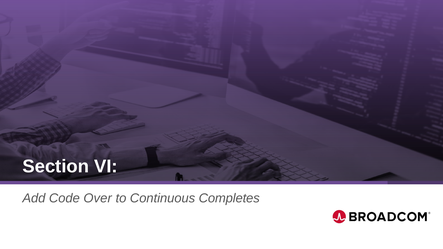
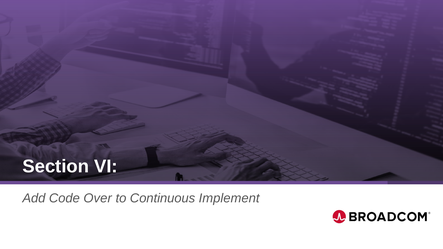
Completes: Completes -> Implement (229, 198)
